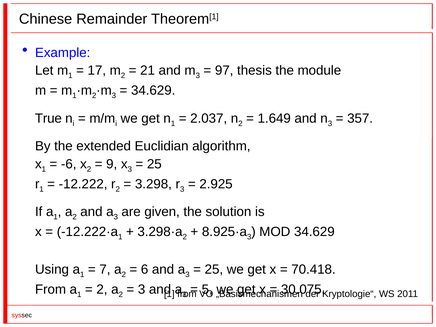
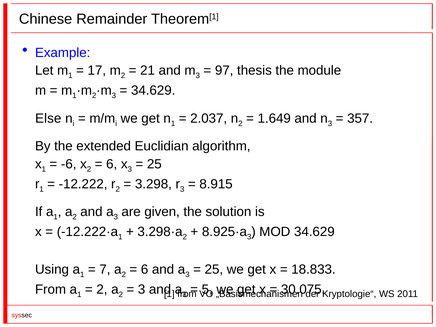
True: True -> Else (48, 118)
9: 9 -> 6 (112, 164)
2.925: 2.925 -> 8.915 (216, 184)
70.418: 70.418 -> 18.833 (313, 269)
